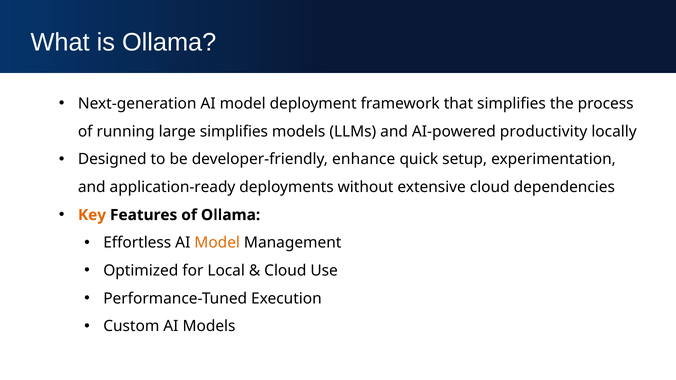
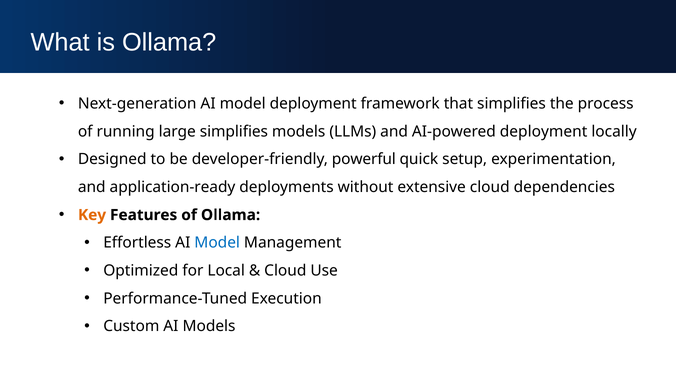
AI-powered productivity: productivity -> deployment (544, 132)
enhance: enhance -> powerful (364, 159)
Model colour: orange -> blue (217, 243)
